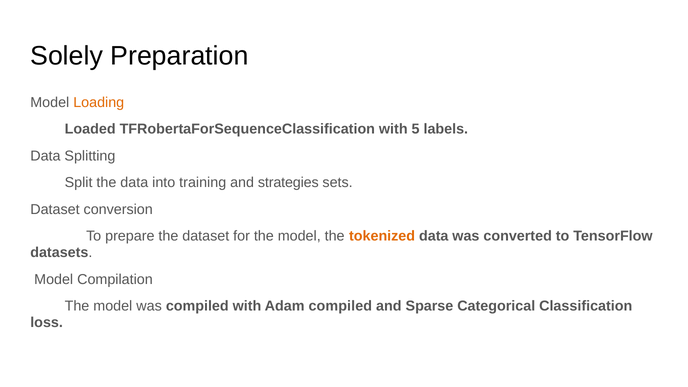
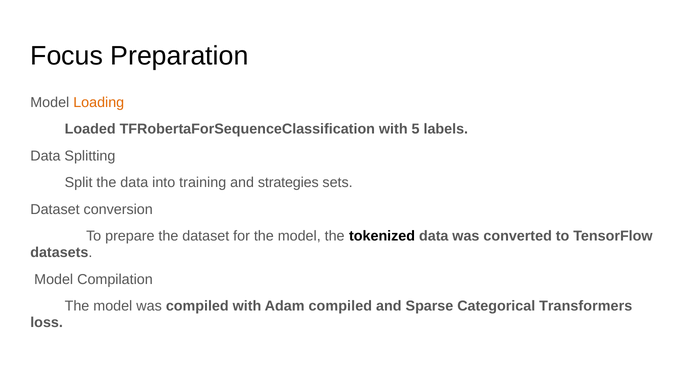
Solely: Solely -> Focus (67, 56)
tokenized colour: orange -> black (382, 236)
Classification: Classification -> Transformers (586, 306)
